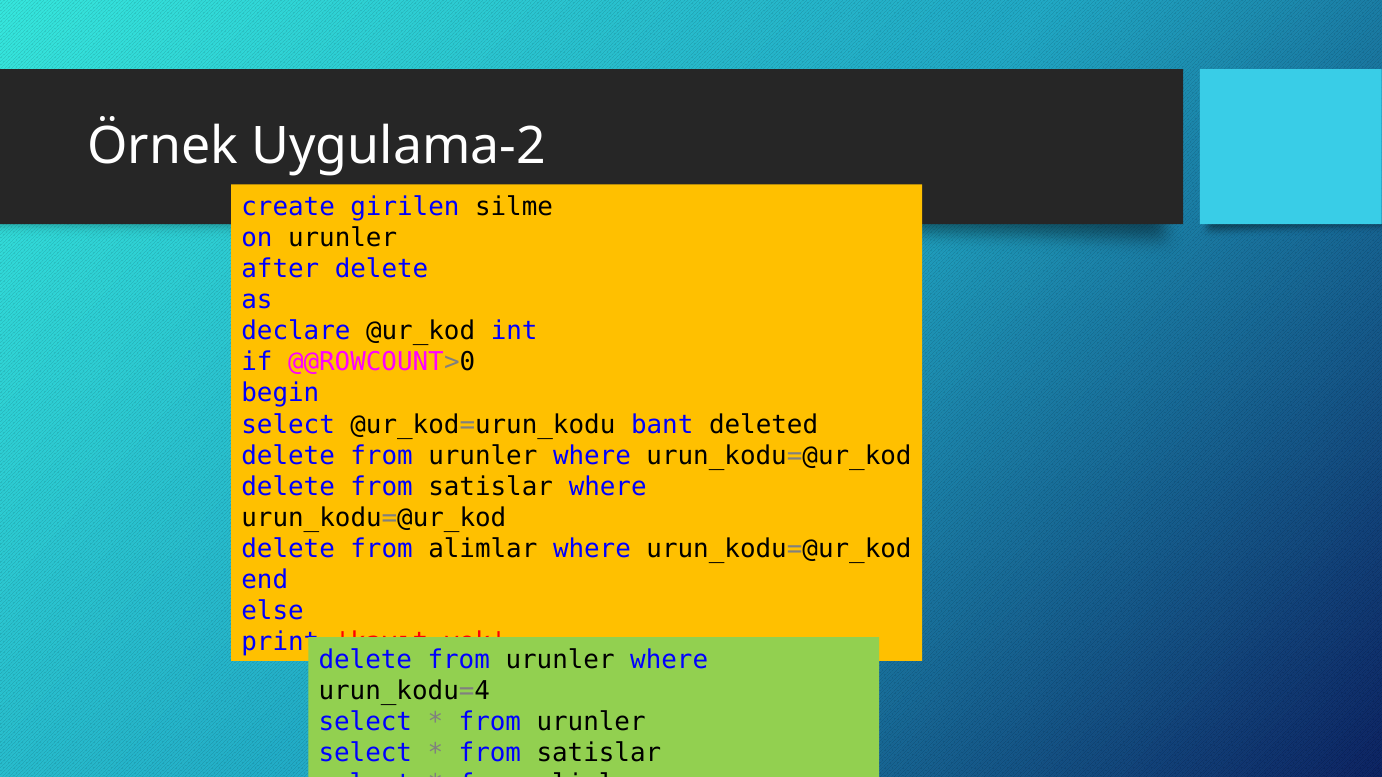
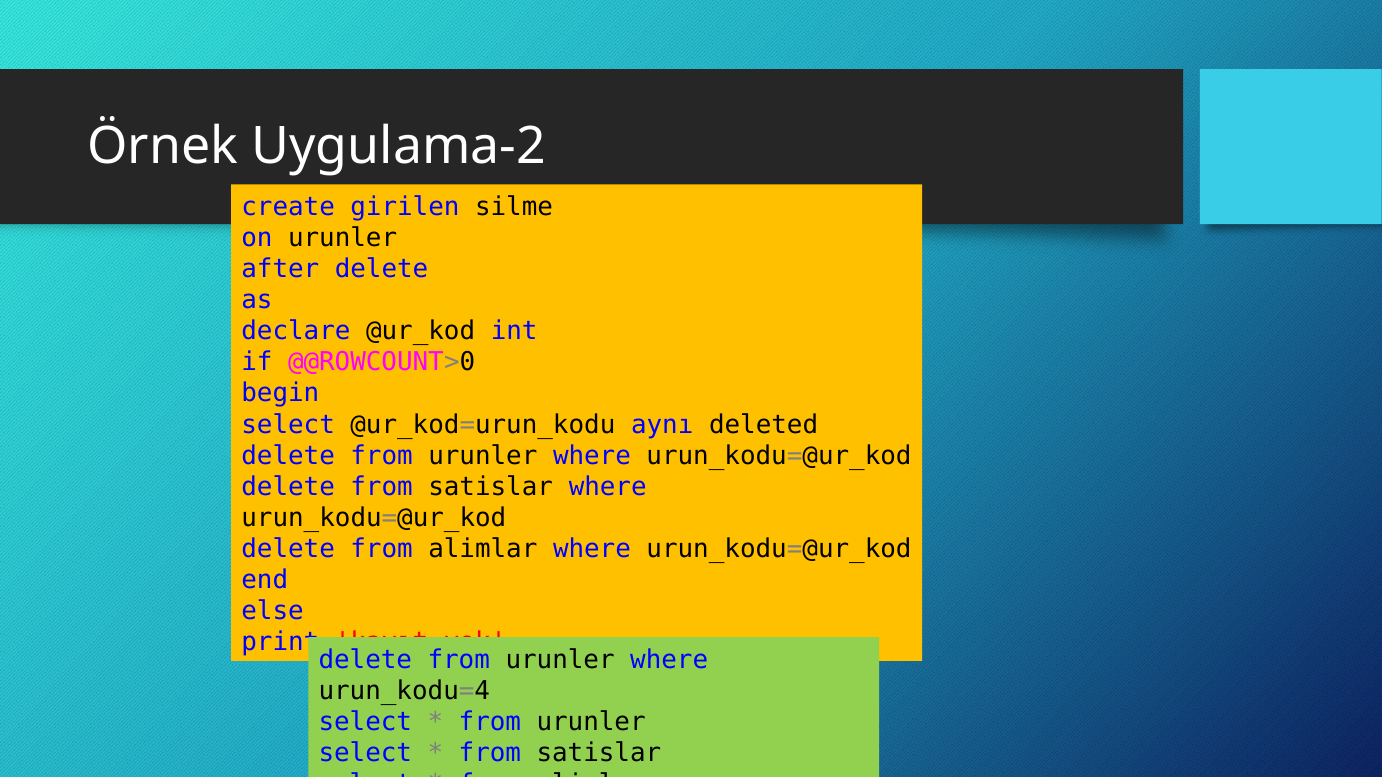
bant: bant -> aynı (662, 425)
